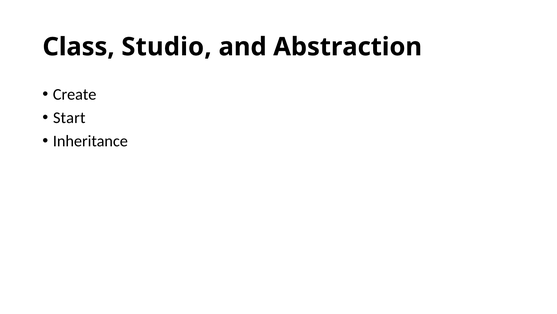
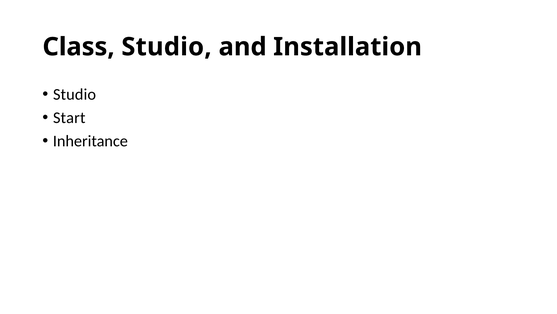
Abstraction: Abstraction -> Installation (348, 47)
Create: Create -> Studio (75, 94)
